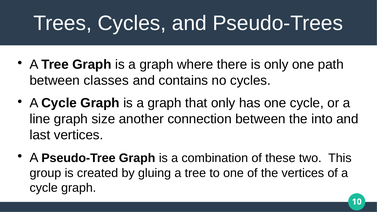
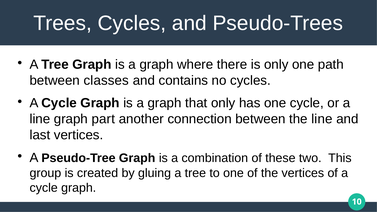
size: size -> part (103, 119)
the into: into -> line (322, 119)
